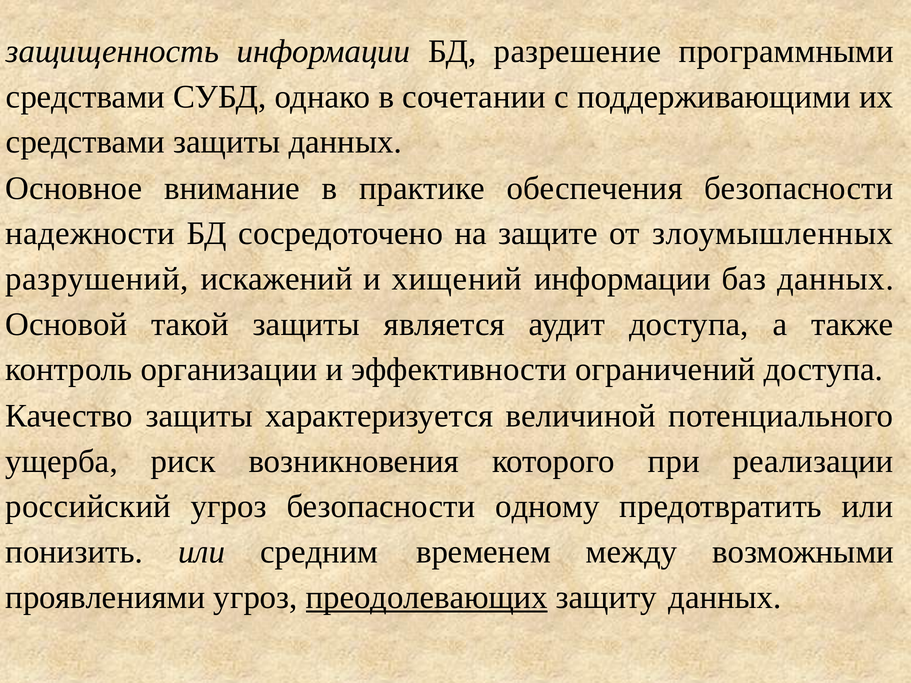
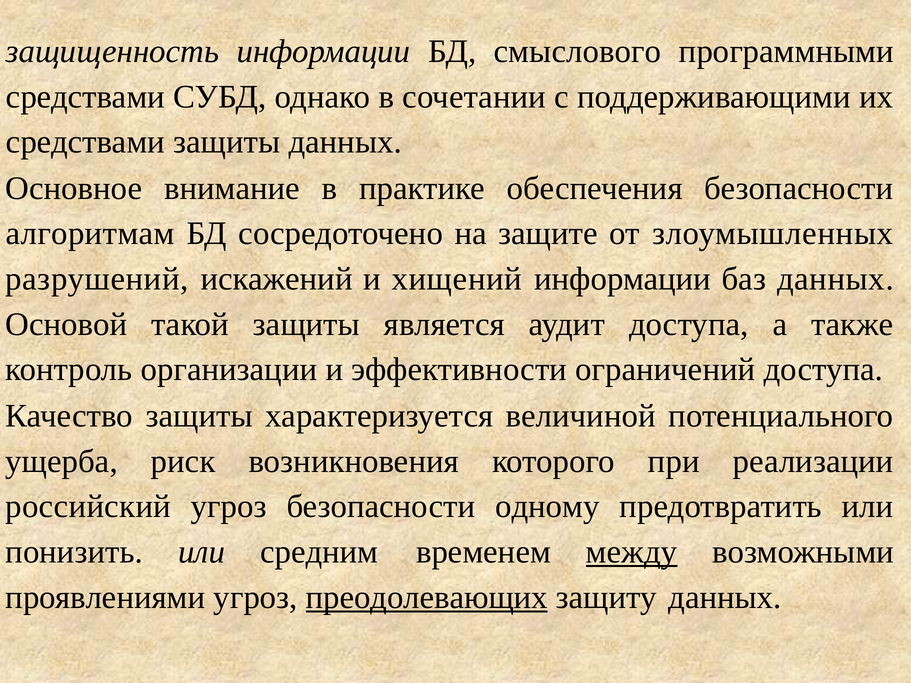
разрешение: разрешение -> смыслового (578, 51)
надежности: надежности -> алгоритмам (90, 234)
между underline: none -> present (632, 552)
